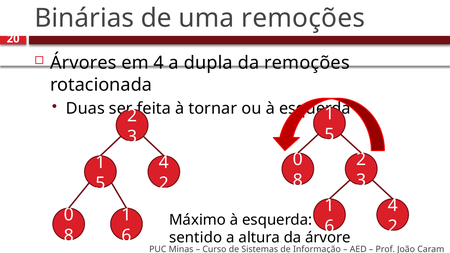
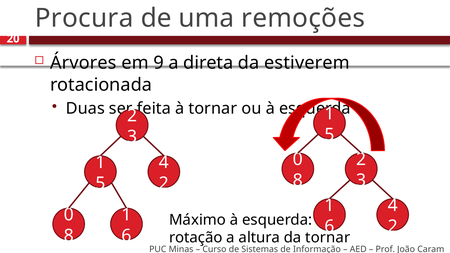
Binárias: Binárias -> Procura (84, 18)
em 4: 4 -> 9 (159, 63)
dupla: dupla -> direta (208, 63)
da remoções: remoções -> estiverem (307, 63)
sentido: sentido -> rotação (196, 238)
da árvore: árvore -> tornar (328, 238)
